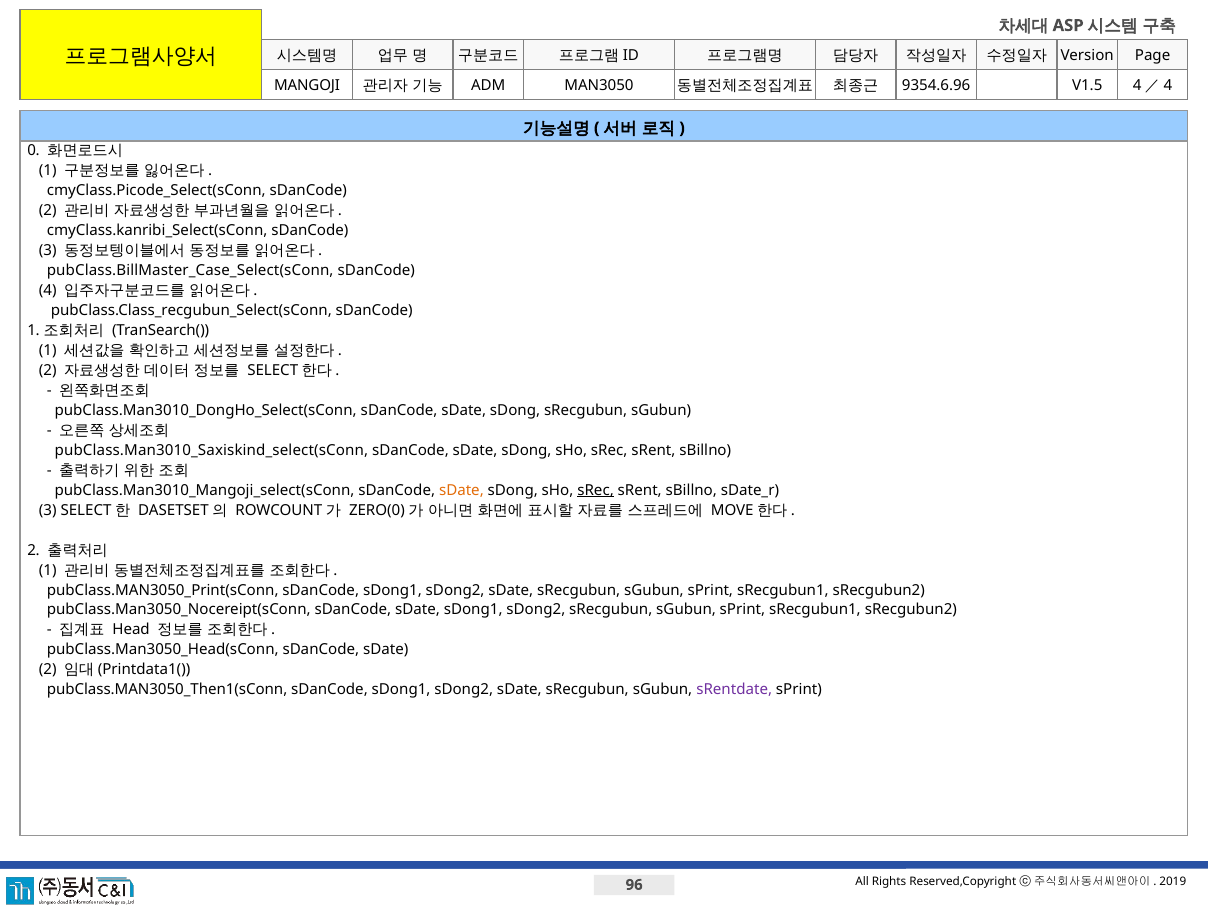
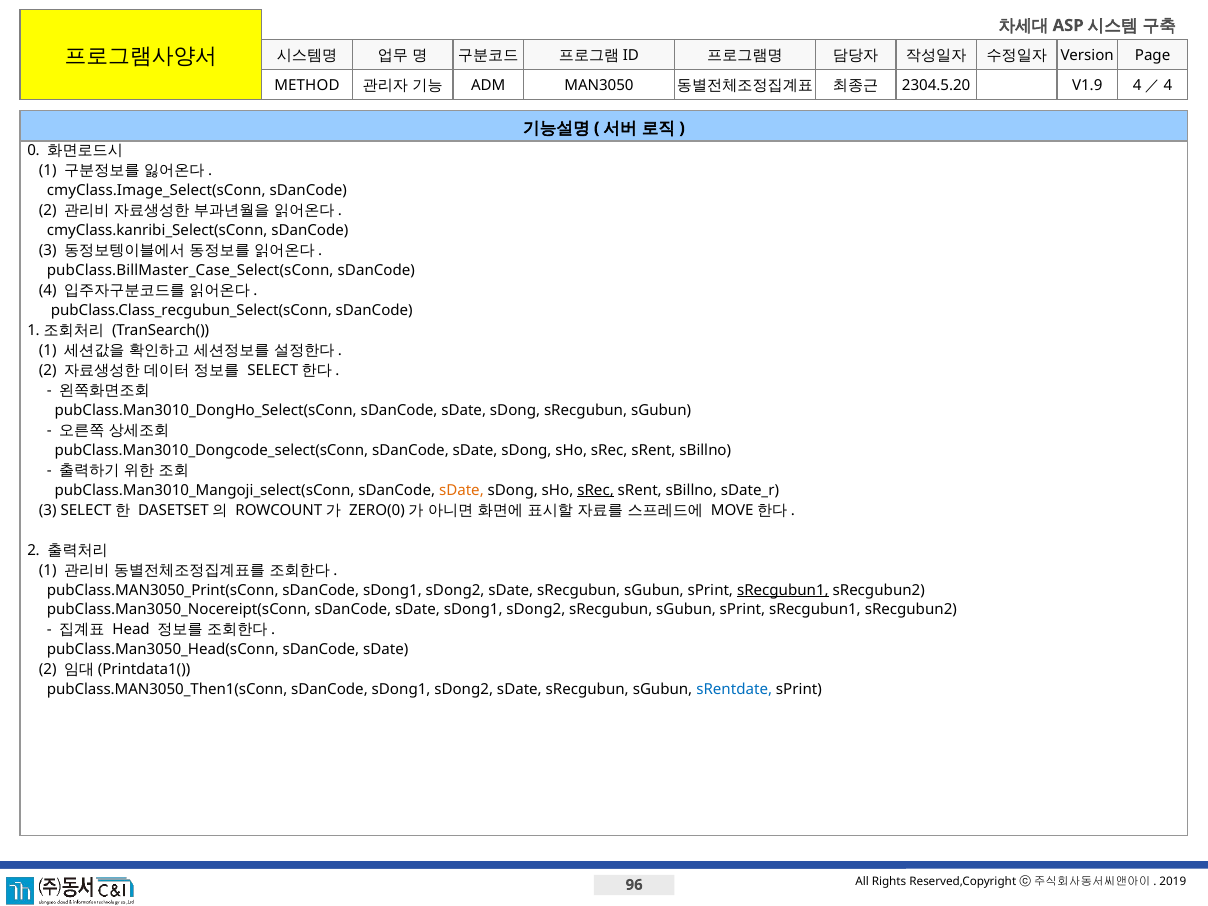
9354.6.96: 9354.6.96 -> 2304.5.20 (936, 86)
V1.5: V1.5 -> V1.9 (1087, 86)
MANGOJI: MANGOJI -> METHOD (307, 86)
cmyClass.Picode_Select(sConn: cmyClass.Picode_Select(sConn -> cmyClass.Image_Select(sConn (156, 191)
pubClass.Man3010_Saxiskind_select(sConn: pubClass.Man3010_Saxiskind_select(sConn -> pubClass.Man3010_Dongcode_select(sConn (211, 450)
sRecgubun1 underline: none -> present (783, 590)
sRentdate colour: purple -> blue (734, 690)
